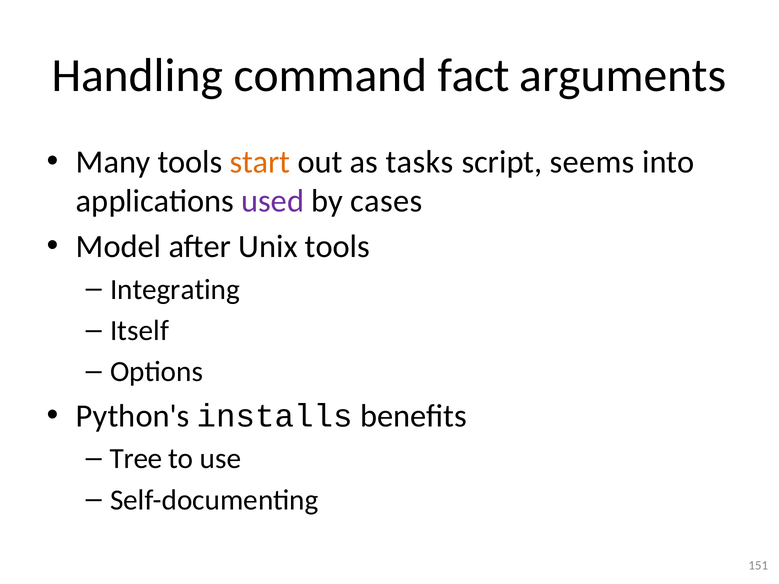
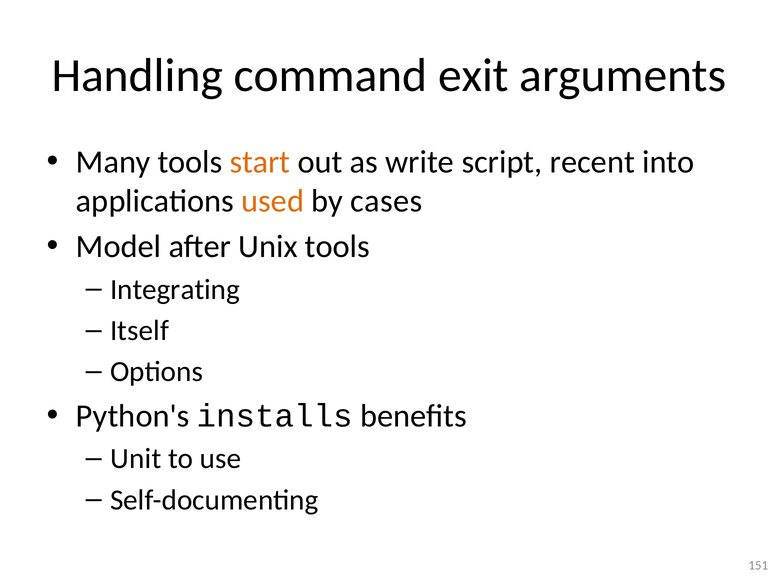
fact: fact -> exit (474, 75)
tasks: tasks -> write (420, 162)
seems: seems -> recent (592, 162)
used colour: purple -> orange (273, 201)
Tree: Tree -> Unit (136, 459)
